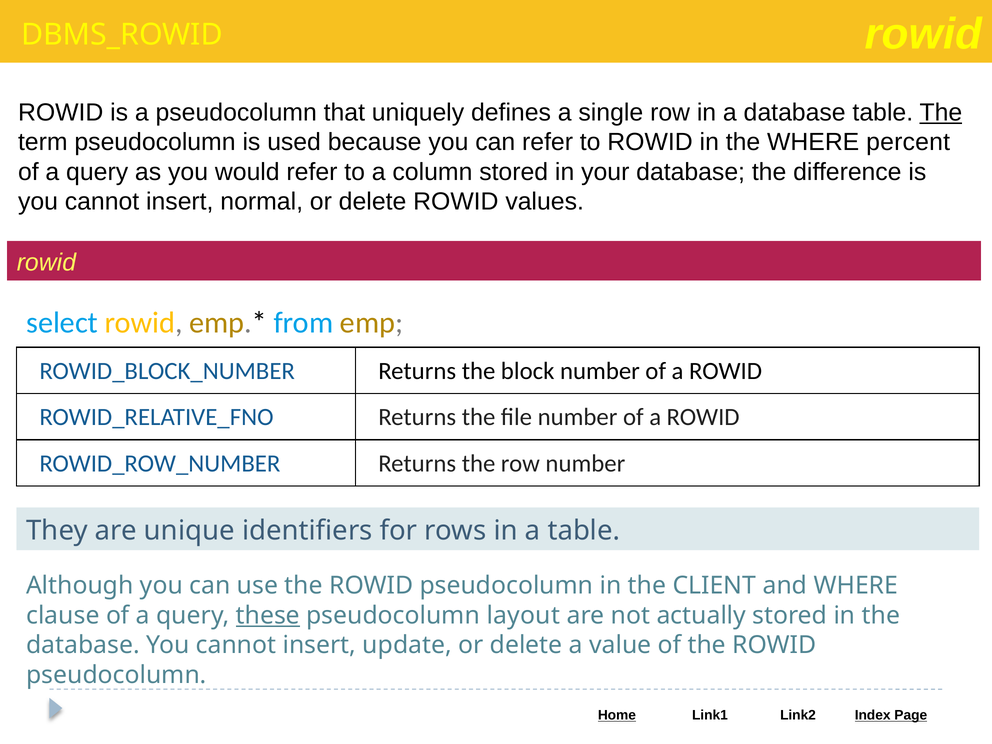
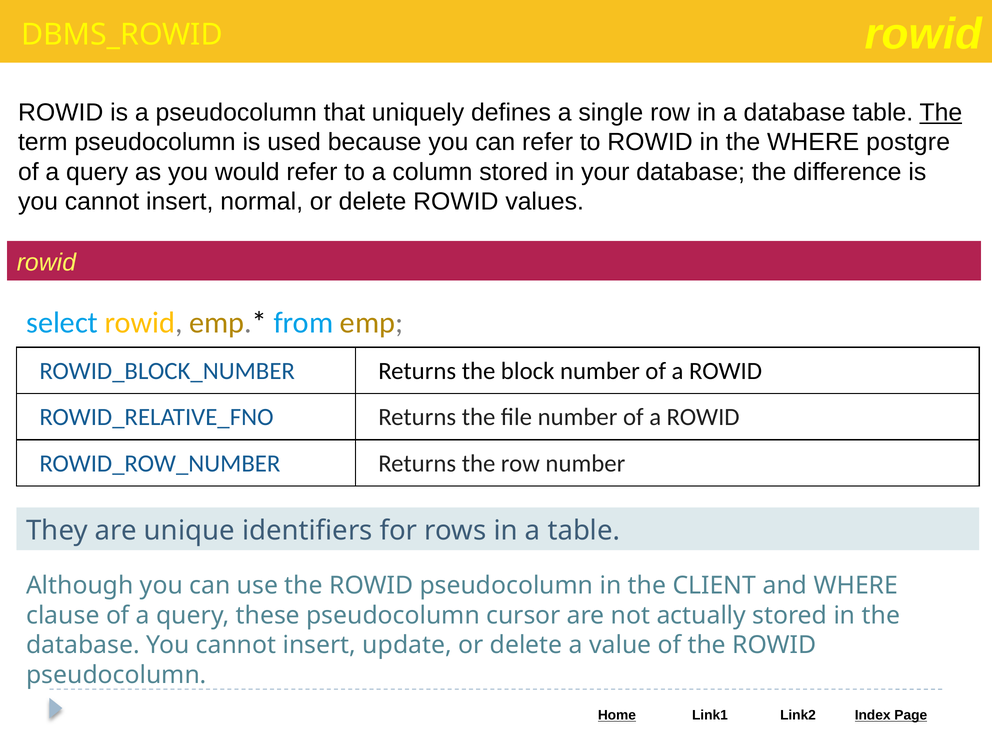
percent: percent -> postgre (908, 142)
these underline: present -> none (268, 616)
layout: layout -> cursor (523, 616)
